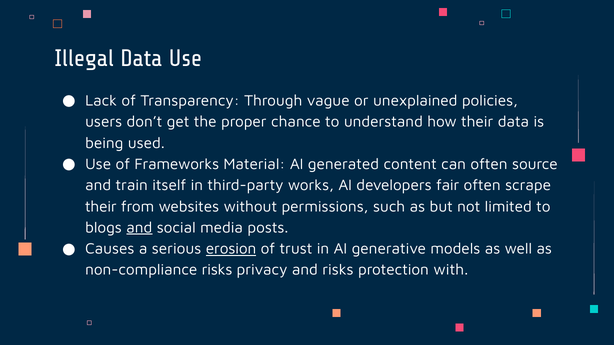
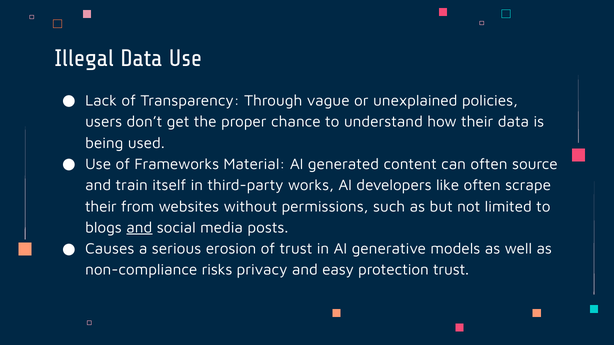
fair: fair -> like (448, 186)
erosion underline: present -> none (231, 249)
and risks: risks -> easy (338, 270)
protection with: with -> trust (451, 270)
